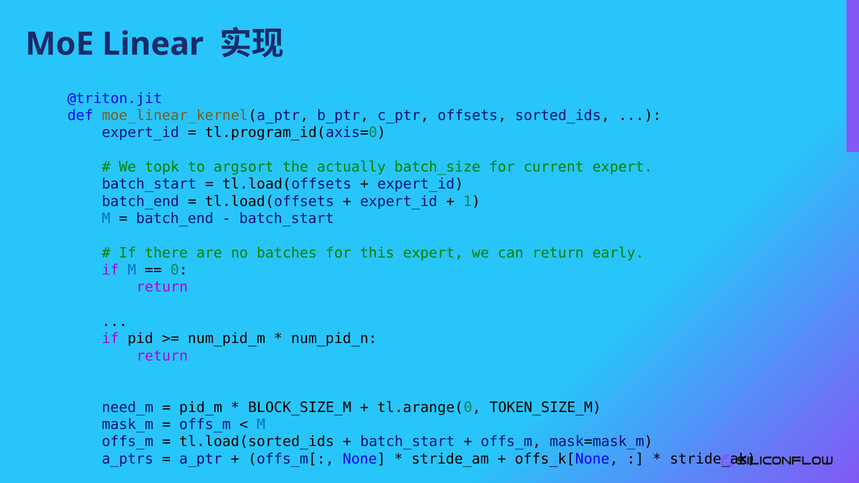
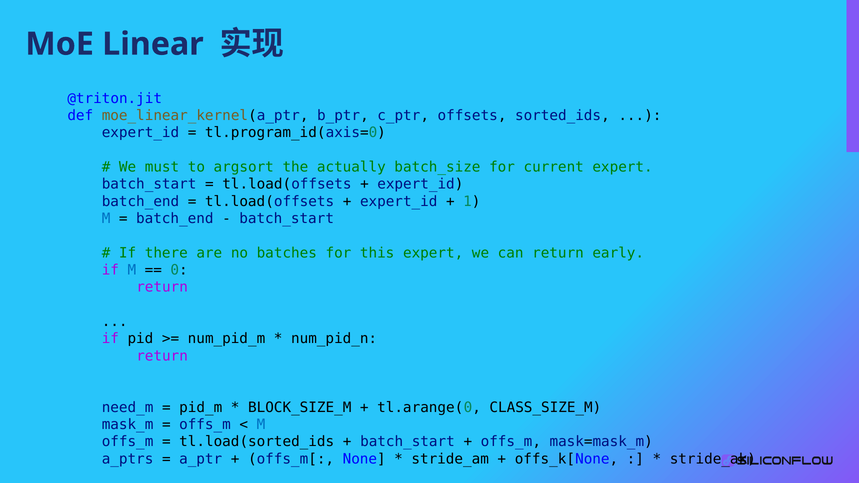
topk: topk -> must (162, 167)
TOKEN_SIZE_M: TOKEN_SIZE_M -> CLASS_SIZE_M (545, 408)
